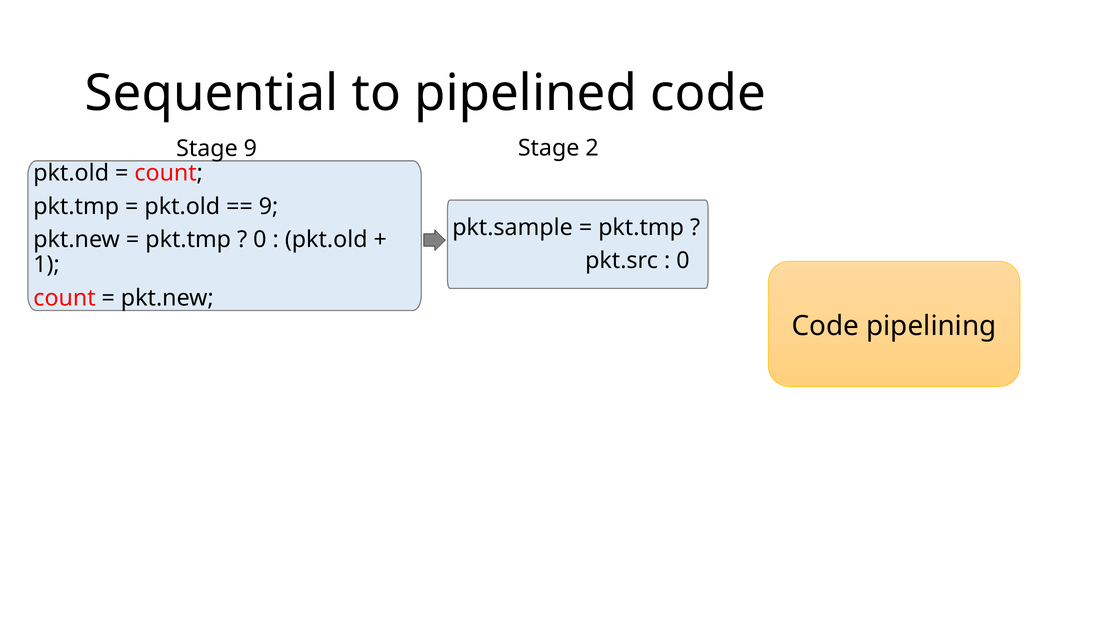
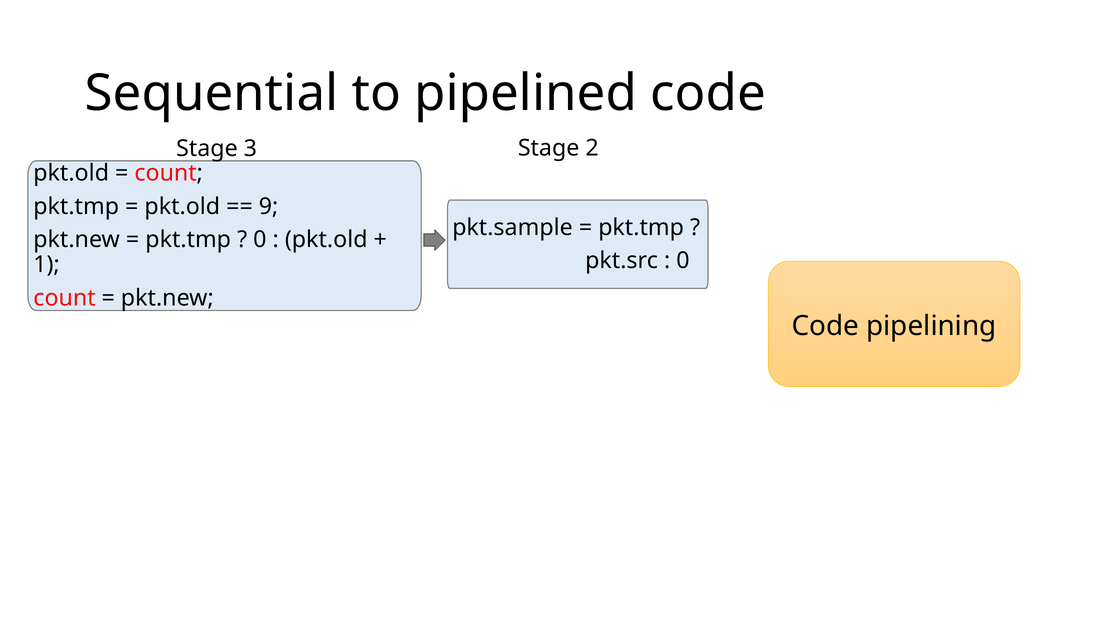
Stage 9: 9 -> 3 (250, 148)
